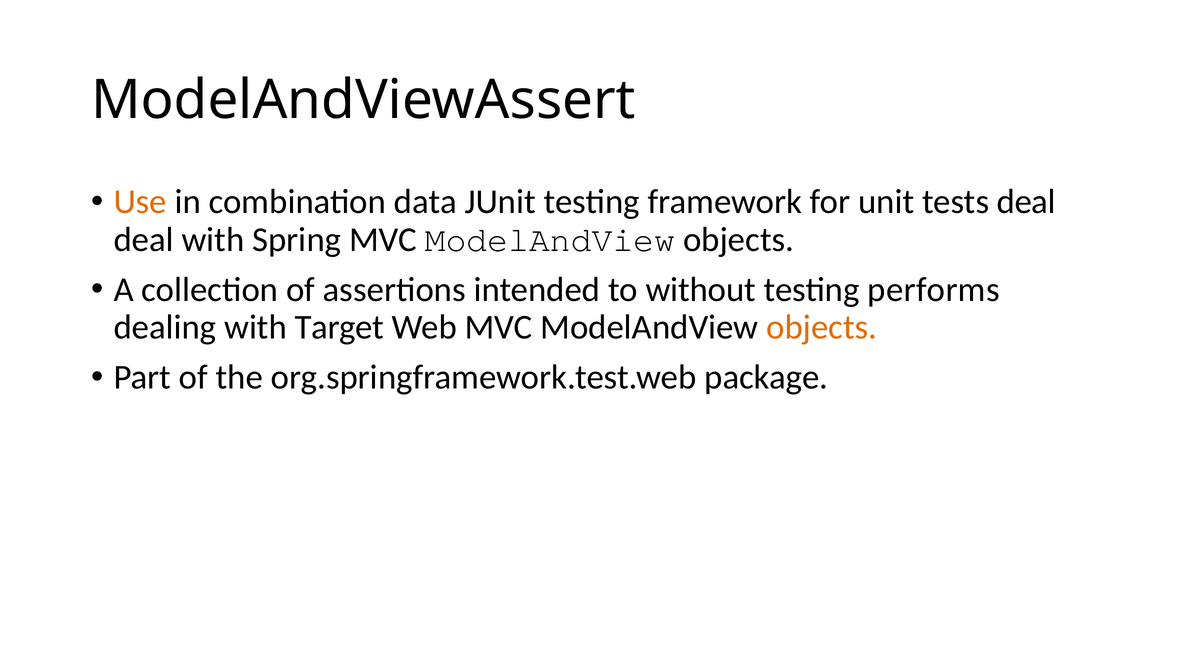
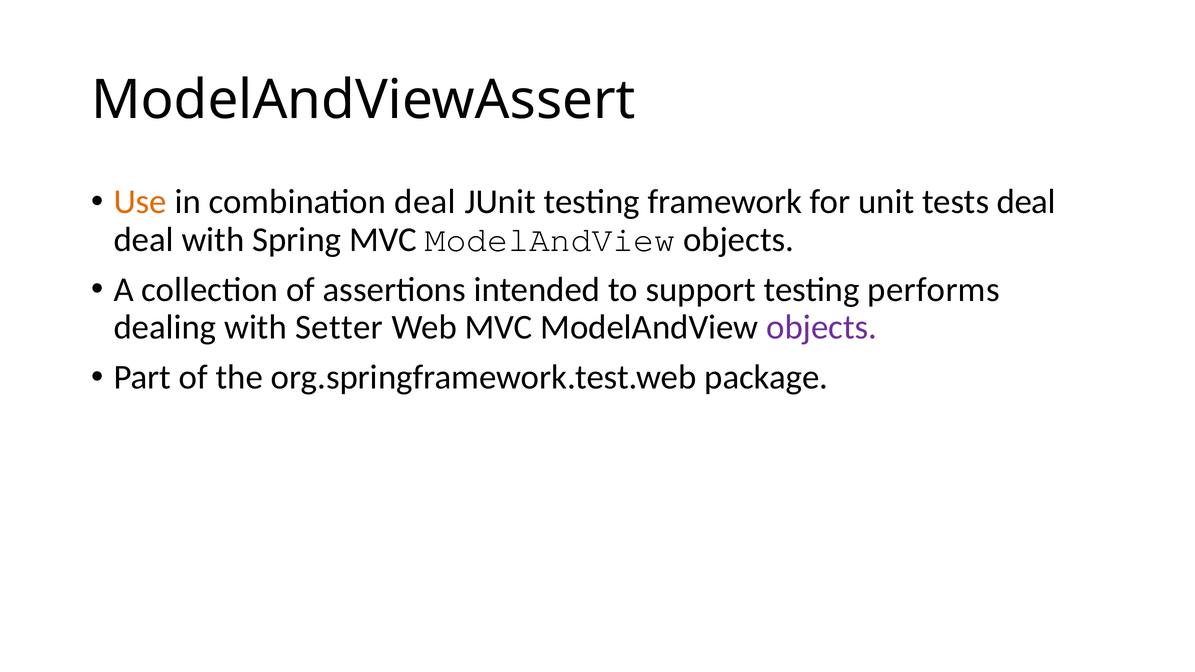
combination data: data -> deal (425, 202)
without: without -> support (701, 290)
Target: Target -> Setter (339, 327)
objects colour: orange -> purple (822, 327)
